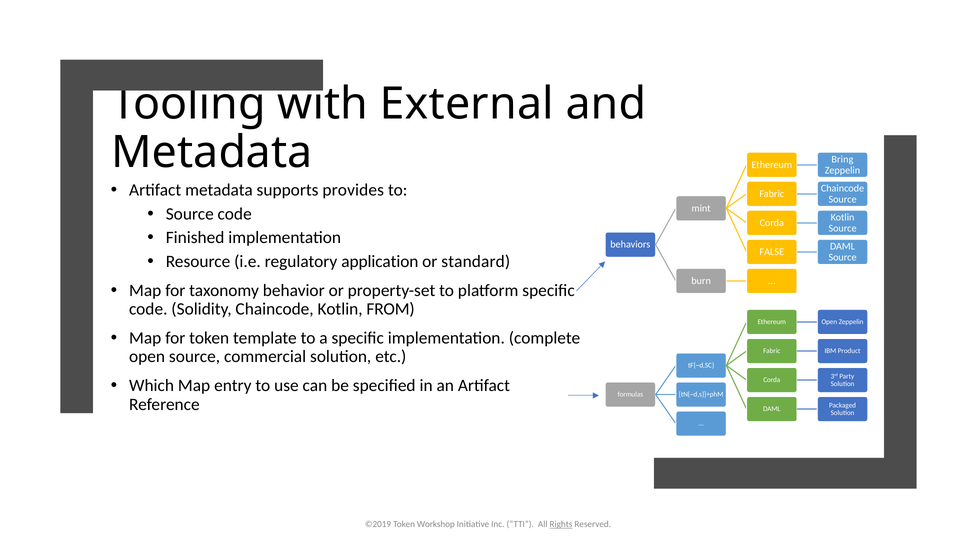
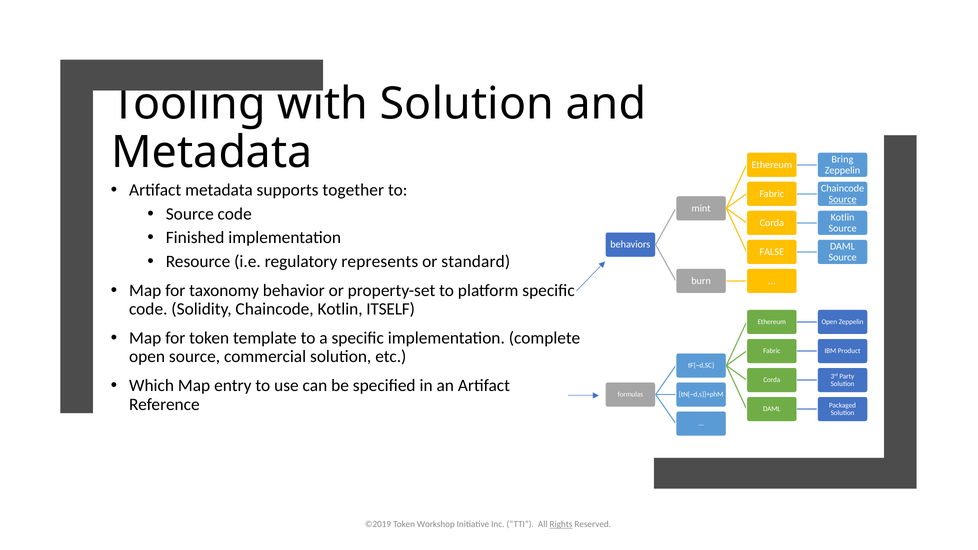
External: External -> Solution (467, 104)
provides: provides -> together (353, 190)
Source underline: none -> present (843, 199)
application: application -> represents (380, 262)
FROM: FROM -> ITSELF (391, 309)
